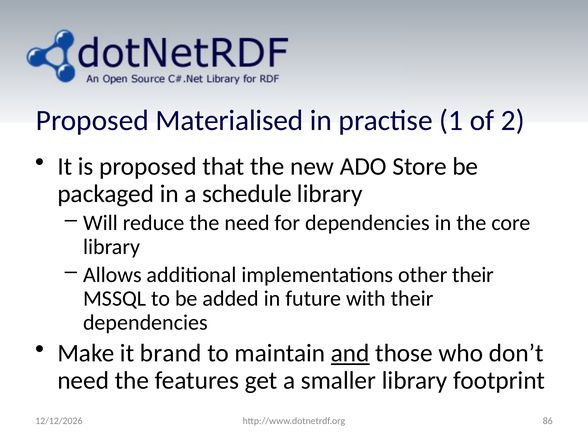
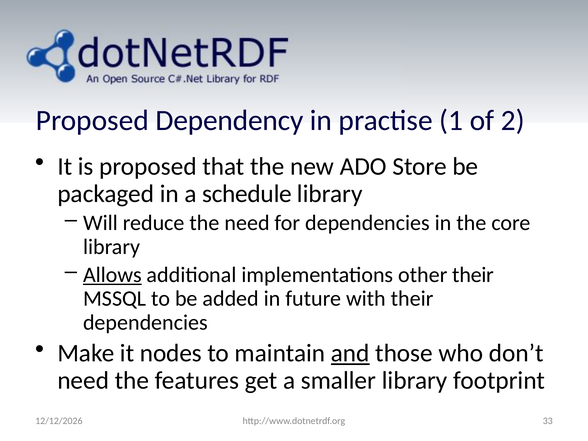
Materialised: Materialised -> Dependency (229, 120)
Allows underline: none -> present (112, 275)
brand: brand -> nodes (171, 353)
86: 86 -> 33 (548, 421)
